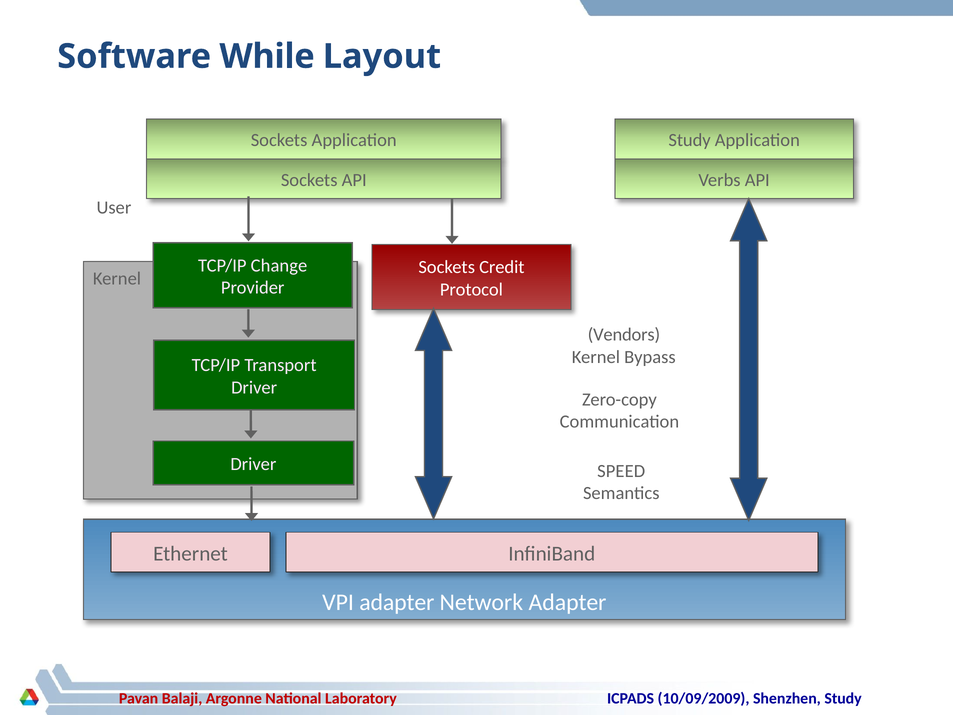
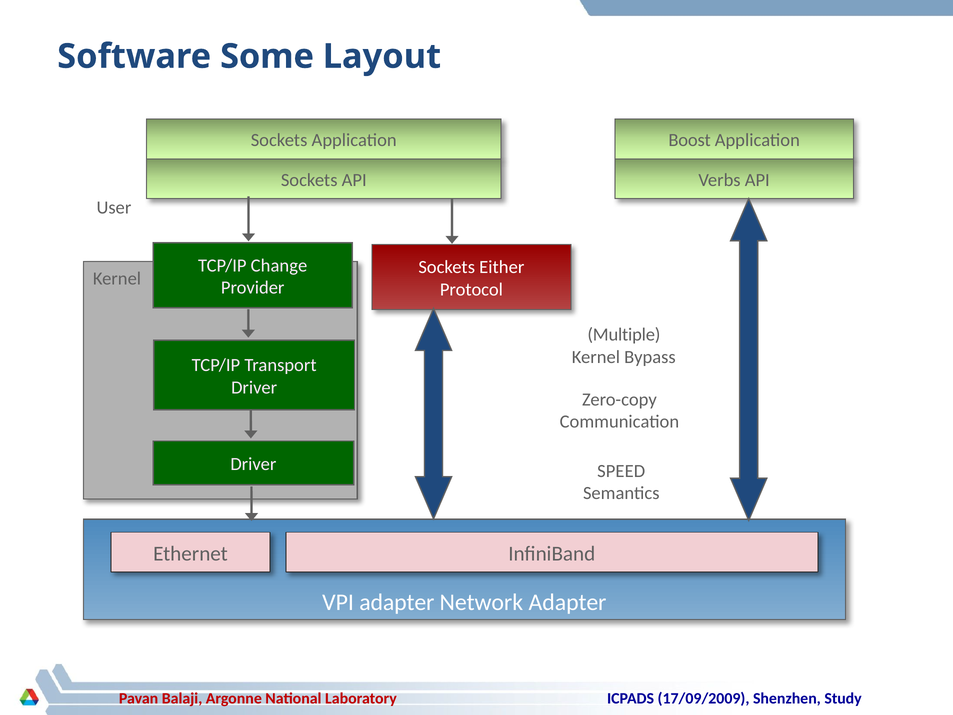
While: While -> Some (267, 56)
Study: Study -> Boost (690, 140)
Credit: Credit -> Either (502, 267)
Vendors: Vendors -> Multiple (624, 335)
10/09/2009: 10/09/2009 -> 17/09/2009 (704, 698)
